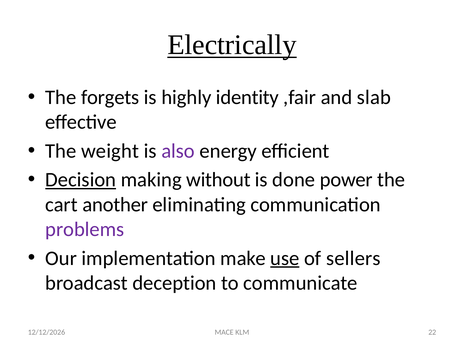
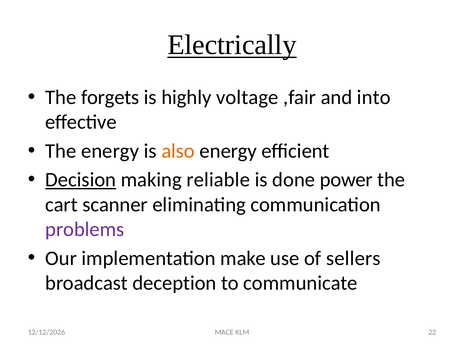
identity: identity -> voltage (247, 97)
slab: slab -> into (374, 97)
The weight: weight -> energy (110, 151)
also colour: purple -> orange (178, 151)
without: without -> reliable (218, 180)
another: another -> scanner (115, 205)
use underline: present -> none (285, 258)
